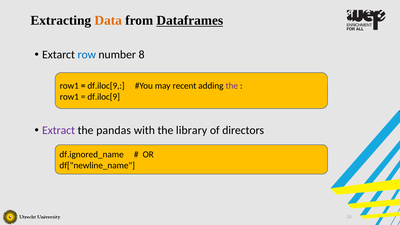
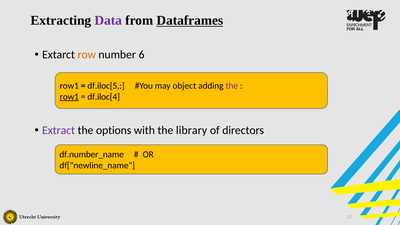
Data colour: orange -> purple (108, 21)
row colour: blue -> orange (87, 55)
8: 8 -> 6 (142, 55)
df.iloc[9: df.iloc[9 -> df.iloc[5 (106, 86)
recent: recent -> object (184, 86)
row1 underline: none -> present (69, 97)
df.iloc[9: df.iloc[9 -> df.iloc[4 (104, 97)
pandas: pandas -> options (114, 130)
df.ignored_name: df.ignored_name -> df.number_name (92, 155)
